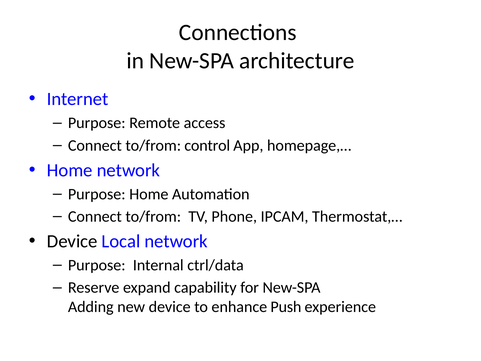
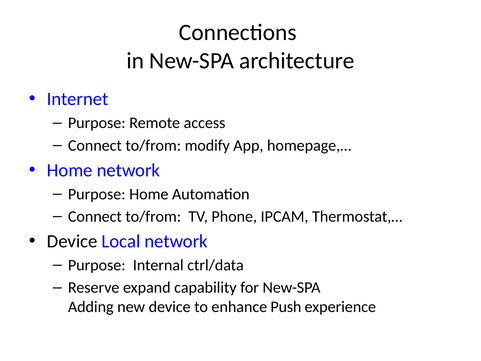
control: control -> modify (207, 145)
